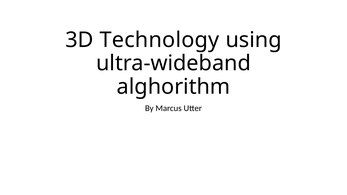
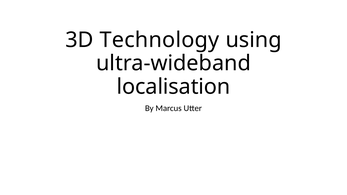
alghorithm: alghorithm -> localisation (174, 87)
